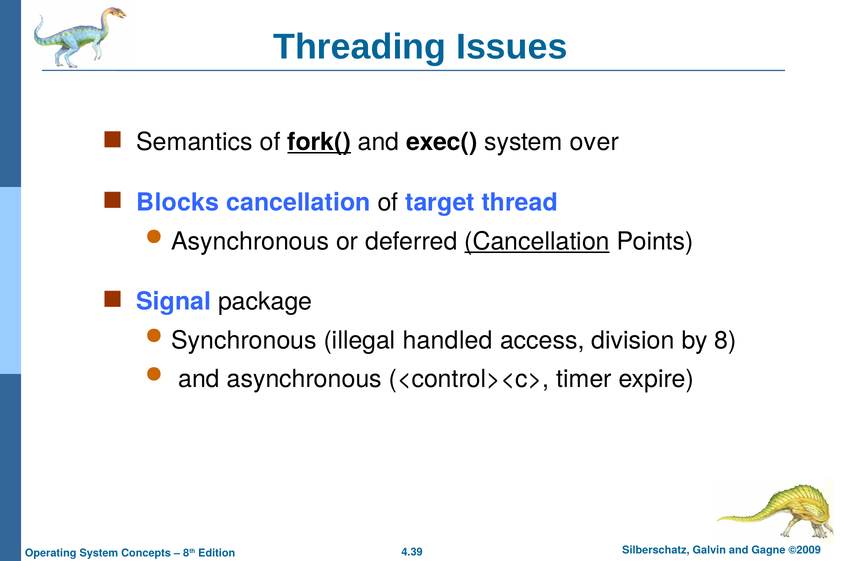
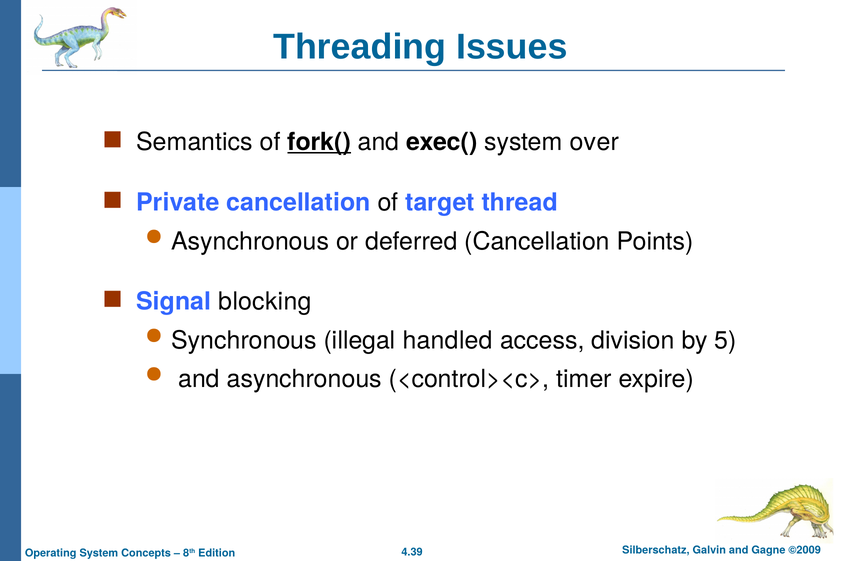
Blocks: Blocks -> Private (178, 203)
Cancellation underline: present -> none (537, 241)
package: package -> blocking (265, 301)
8: 8 -> 5 (725, 340)
